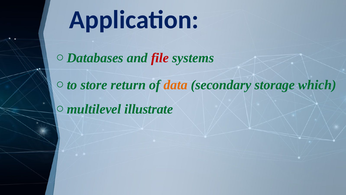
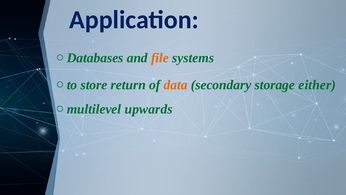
file colour: red -> orange (160, 58)
which: which -> either (317, 85)
illustrate: illustrate -> upwards (149, 109)
